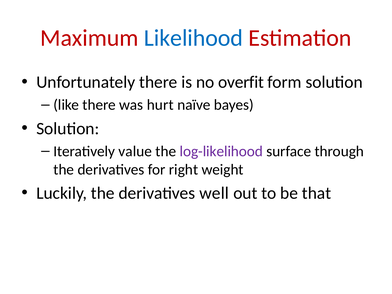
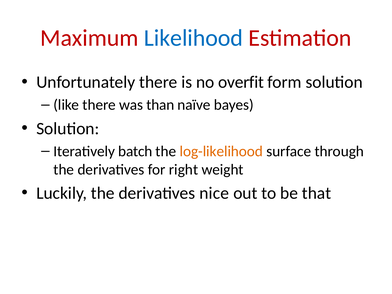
hurt: hurt -> than (160, 105)
value: value -> batch (135, 151)
log-likelihood colour: purple -> orange (221, 151)
well: well -> nice (214, 193)
